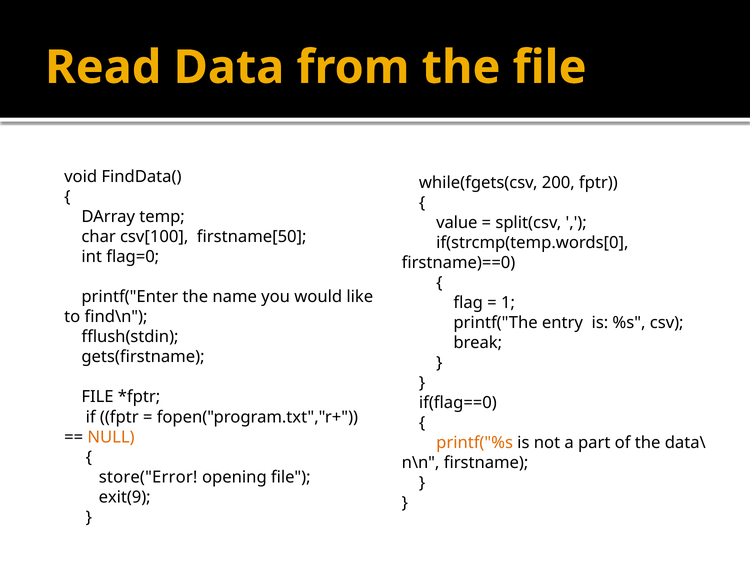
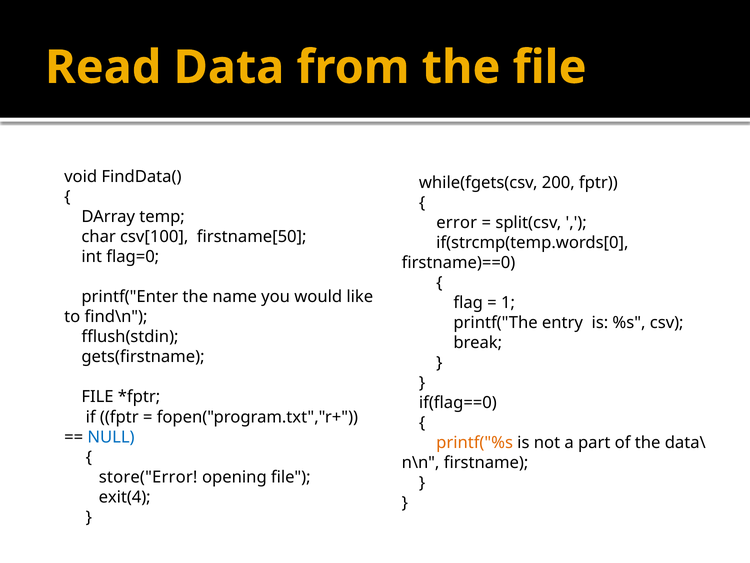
value: value -> error (457, 222)
NULL colour: orange -> blue (111, 437)
exit(9: exit(9 -> exit(4 (125, 497)
